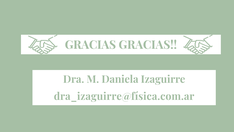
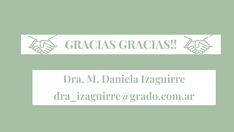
dra_izaguirre@física.com.ar: dra_izaguirre@física.com.ar -> dra_izaguirre@grado.com.ar (124, 96)
